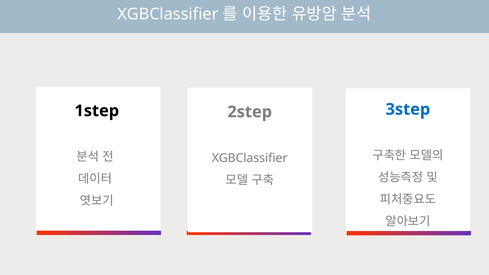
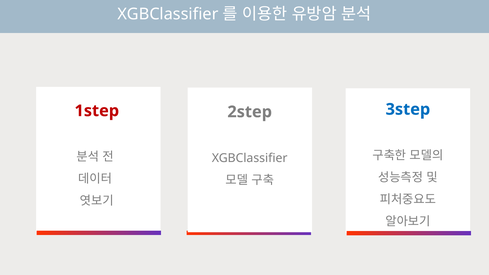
1step colour: black -> red (97, 111)
